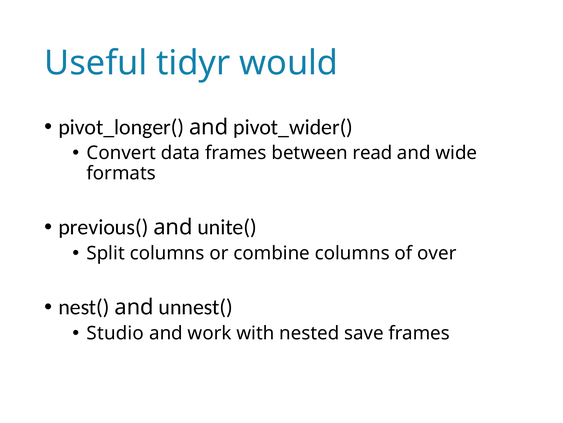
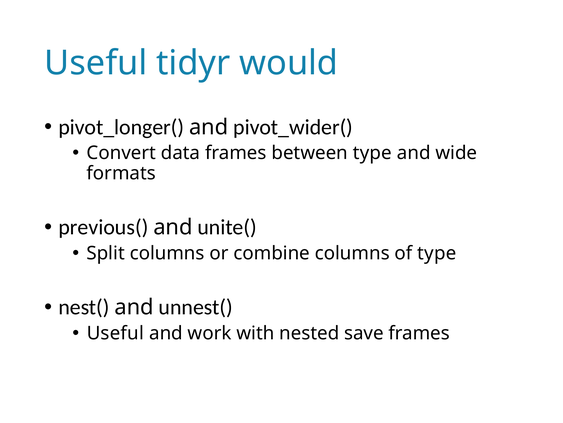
between read: read -> type (372, 153)
of over: over -> type (437, 253)
Studio: Studio -> Useful (115, 333)
